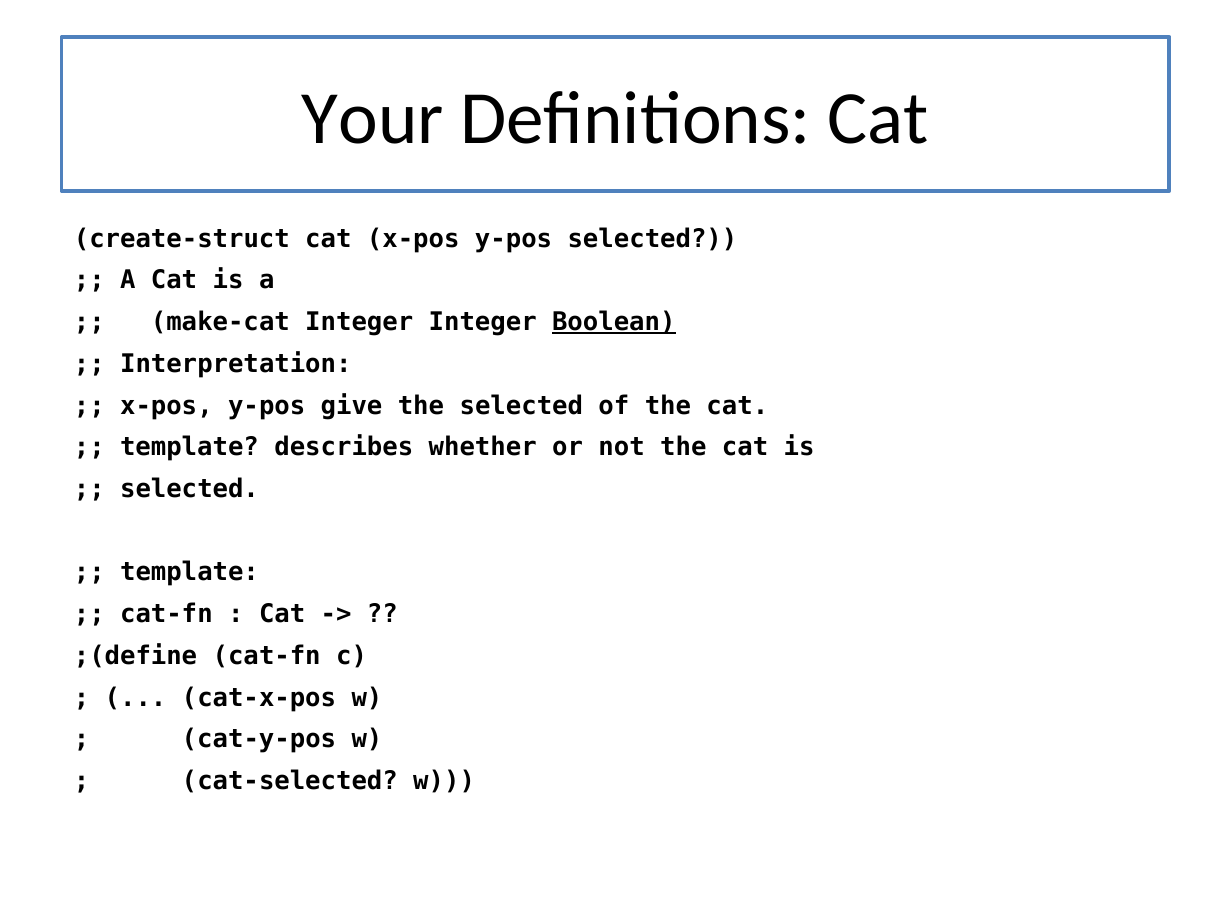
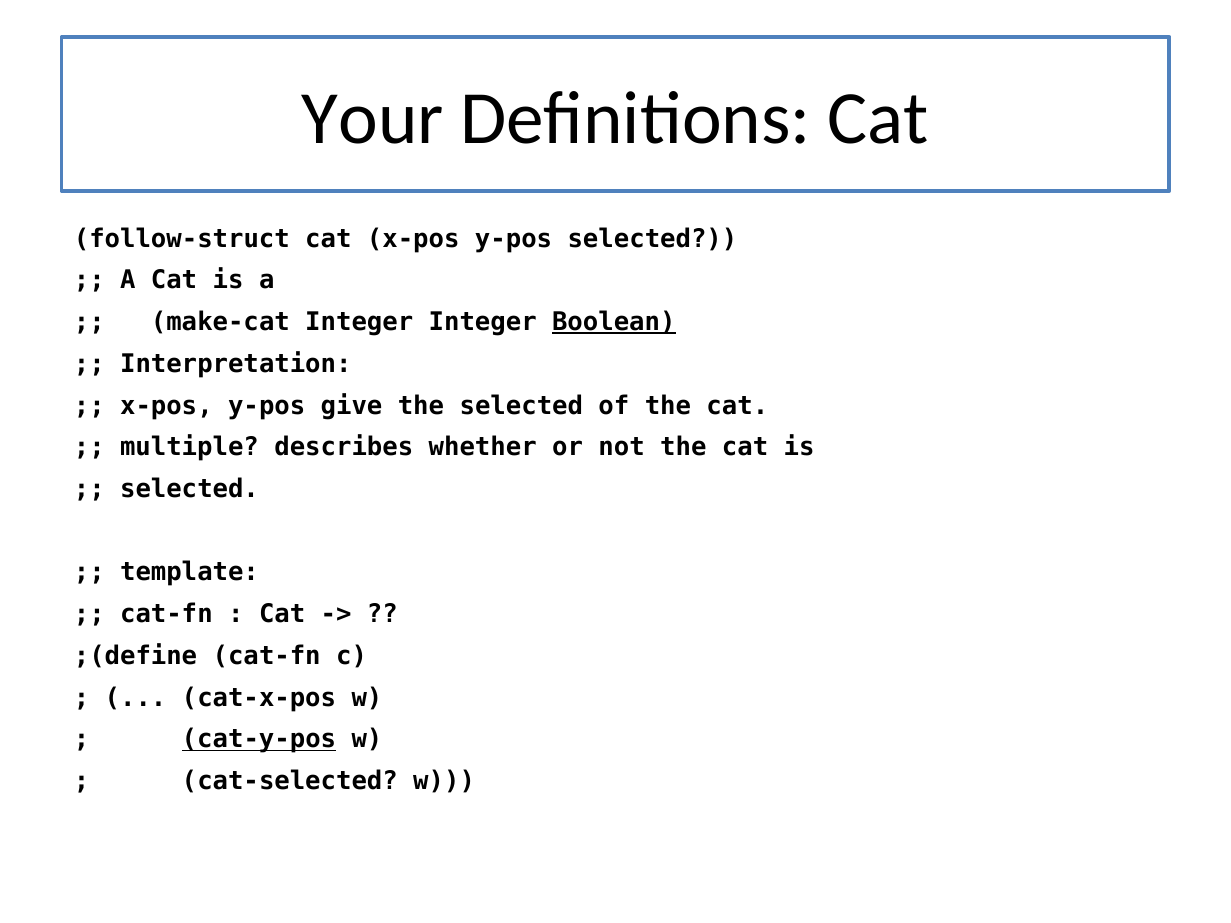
create-struct: create-struct -> follow-struct (182, 239)
template: template -> multiple (189, 447)
cat-y-pos underline: none -> present (259, 739)
